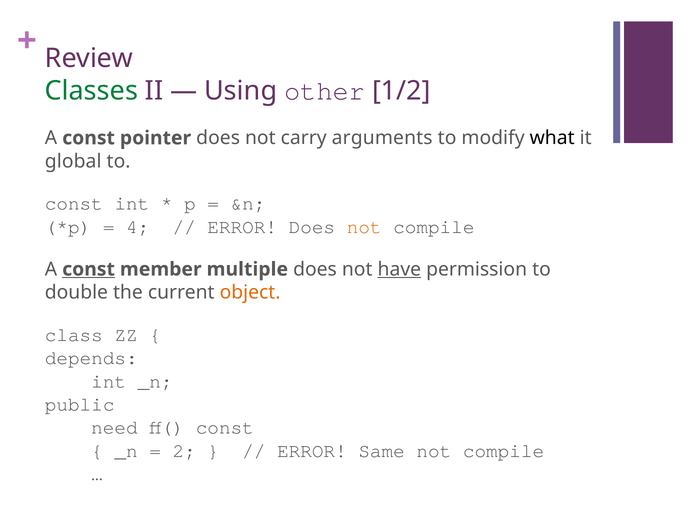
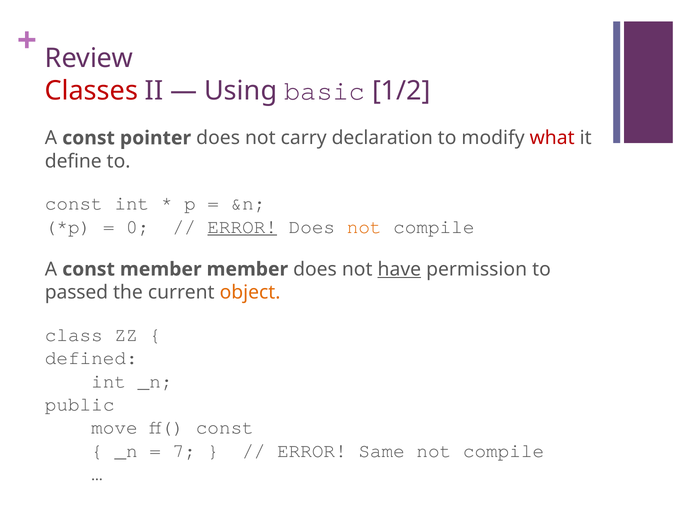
Classes colour: green -> red (91, 91)
other: other -> basic (325, 91)
arguments: arguments -> declaration (382, 138)
what colour: black -> red (552, 138)
global: global -> define (73, 161)
4: 4 -> 0 (138, 227)
ERROR underline: none -> present (242, 227)
const underline: present -> none (89, 269)
member multiple: multiple -> member (247, 269)
double: double -> passed (76, 293)
depends: depends -> defined (91, 358)
need: need -> move (114, 428)
2: 2 -> 7 (184, 451)
